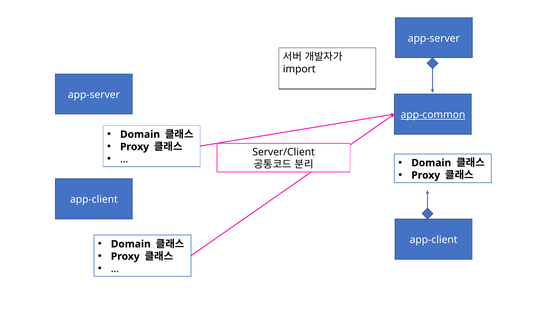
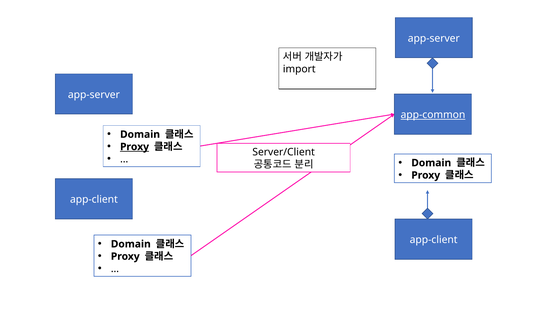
Proxy underline: none -> present (135, 147)
